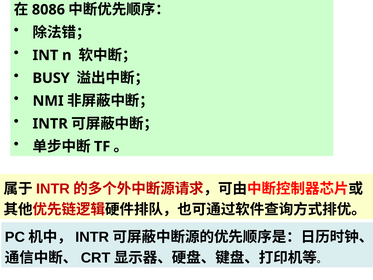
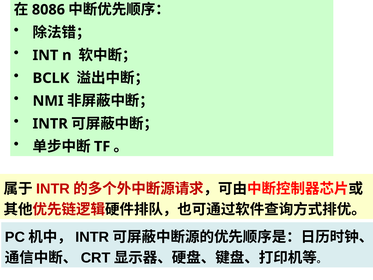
BUSY: BUSY -> BCLK (51, 78)
